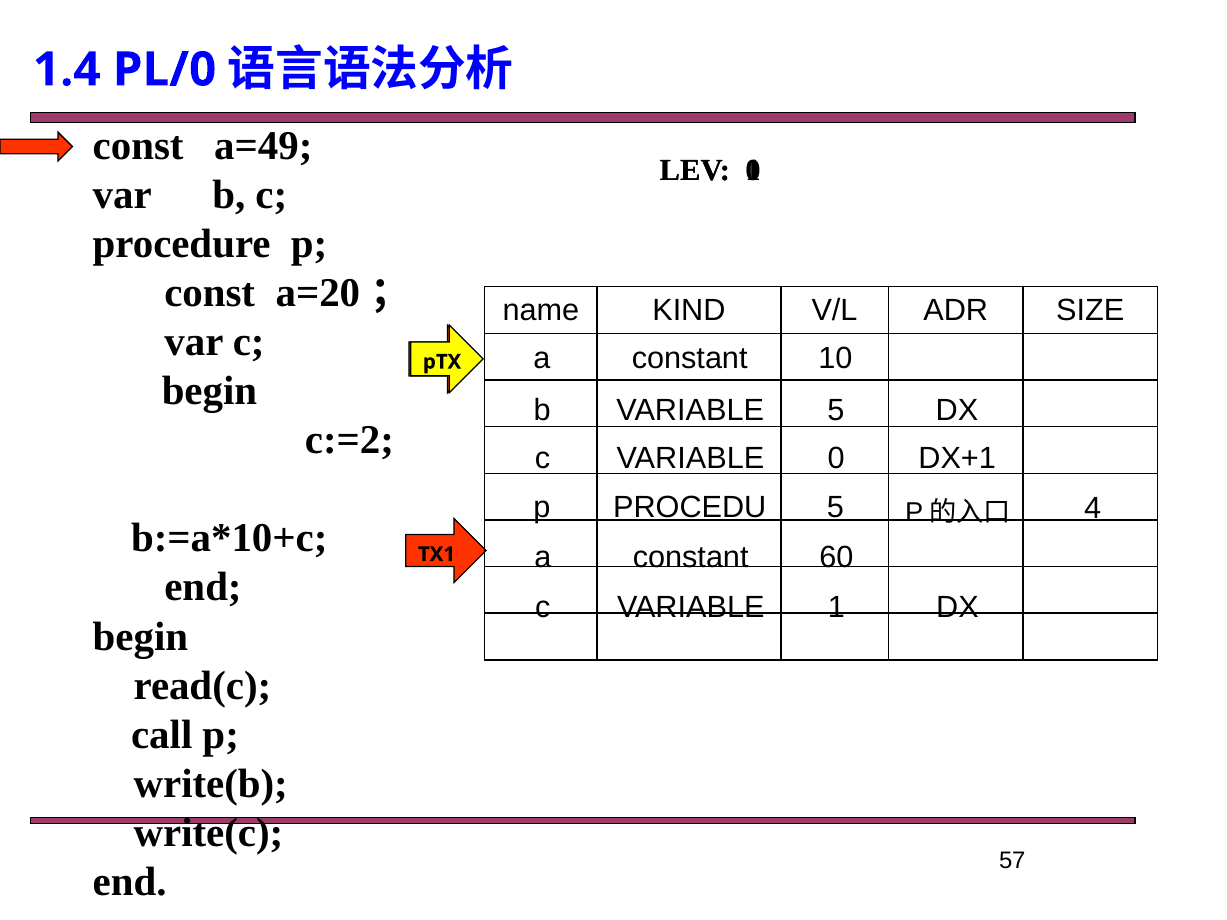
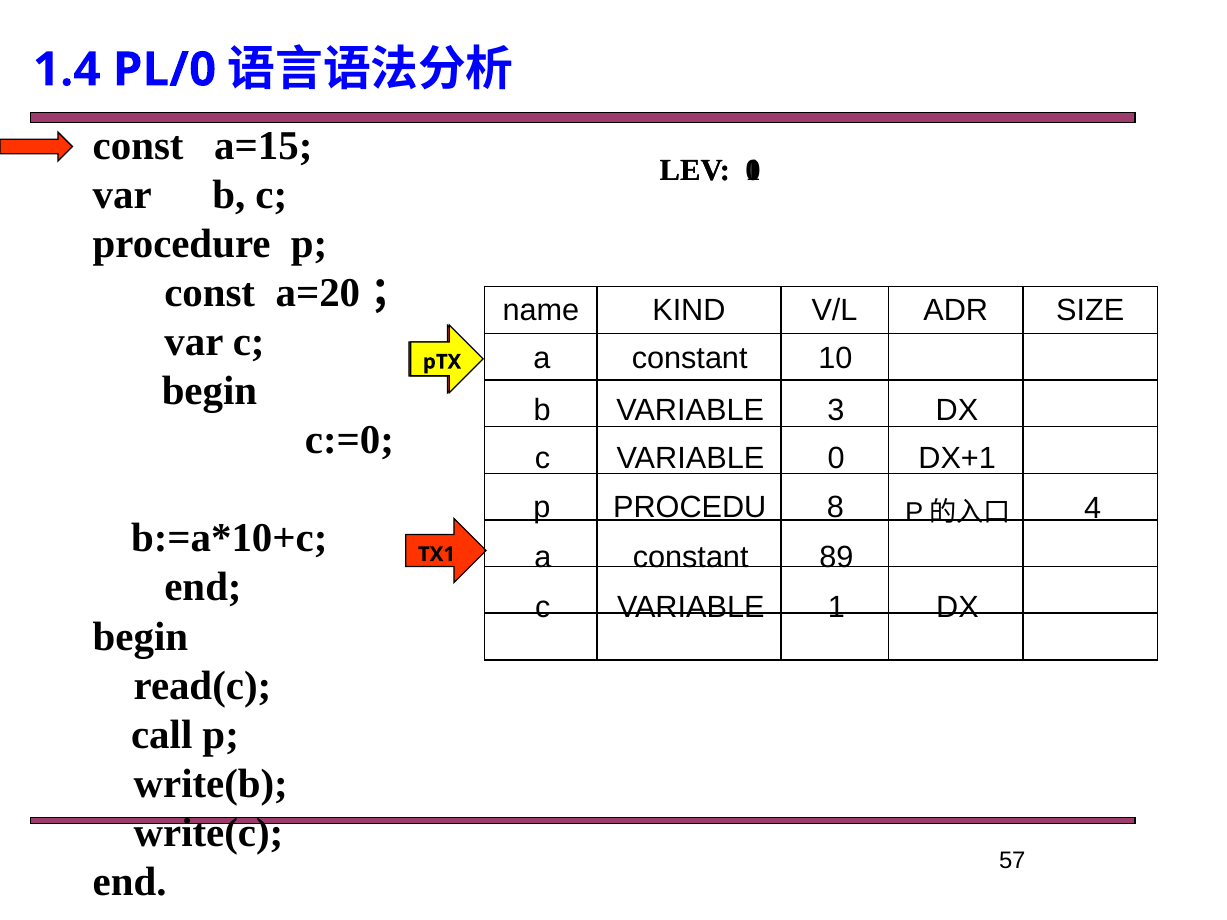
a=49: a=49 -> a=15 (263, 146)
VARIABLE 5: 5 -> 3 (836, 411)
c:=2: c:=2 -> c:=0 (349, 440)
PROCEDU 5: 5 -> 8 (835, 508)
60: 60 -> 89 (836, 558)
